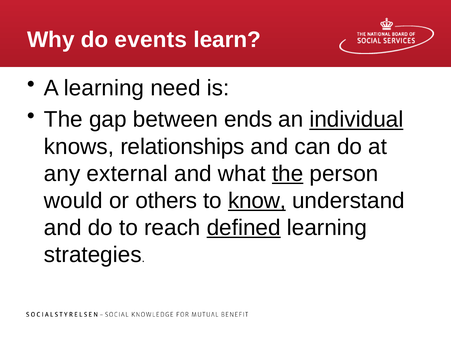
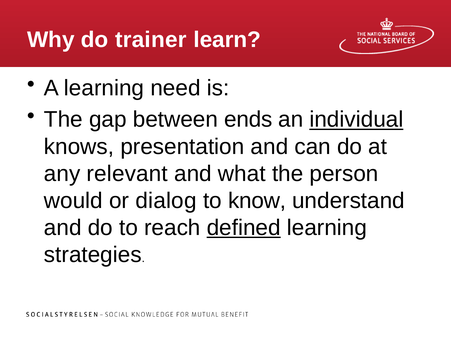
events: events -> trainer (151, 40)
relationships: relationships -> presentation (182, 147)
external: external -> relevant (127, 174)
the underline: present -> none (288, 174)
others: others -> dialog (166, 201)
know underline: present -> none (257, 201)
